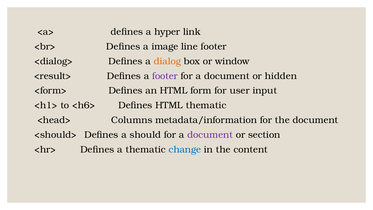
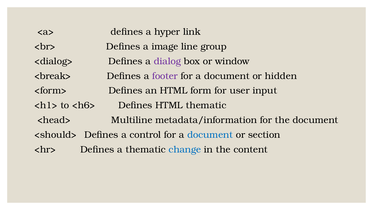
line footer: footer -> group (214, 46)
dialog colour: orange -> purple (167, 61)
<result>: <result> -> <break> (53, 76)
Columns: Columns -> Multiline (132, 120)
should: should -> control (145, 135)
document colour: purple -> blue (210, 135)
